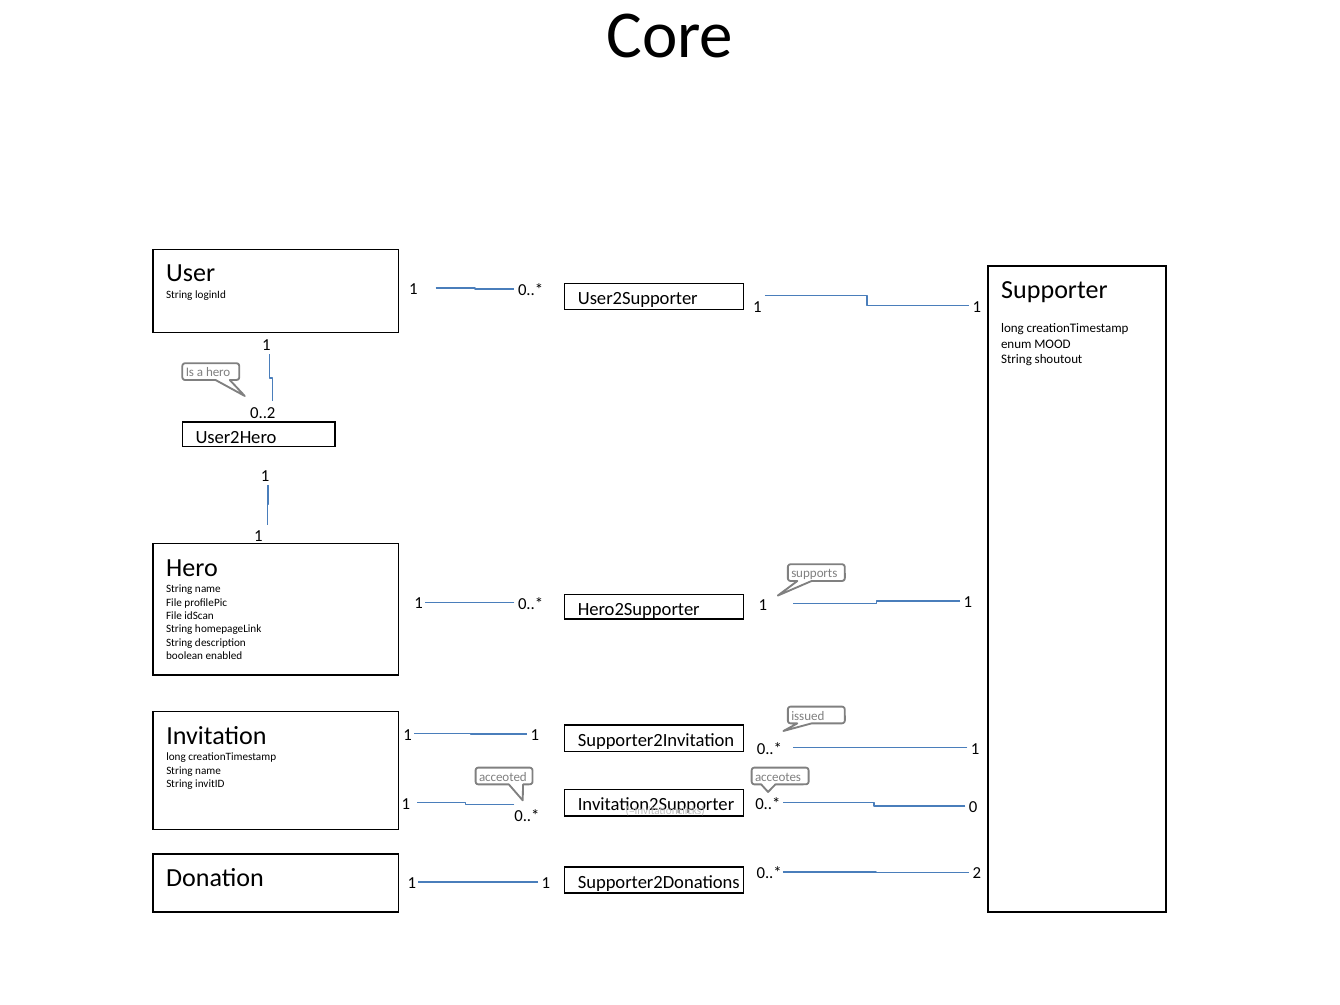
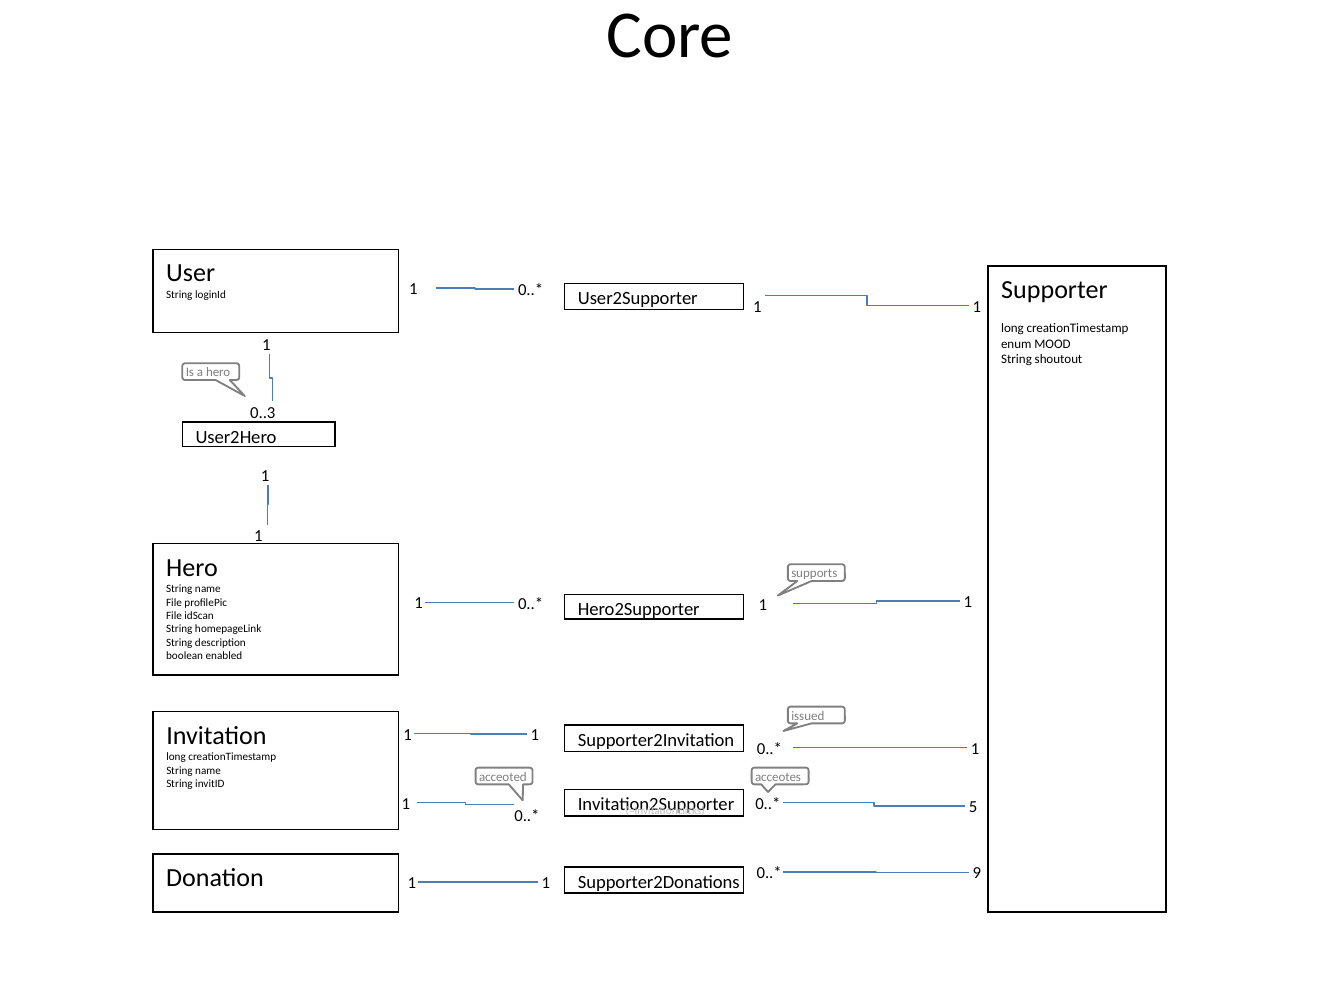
0..2: 0..2 -> 0..3 (263, 413)
0: 0 -> 5 (973, 807)
2: 2 -> 9 (977, 873)
